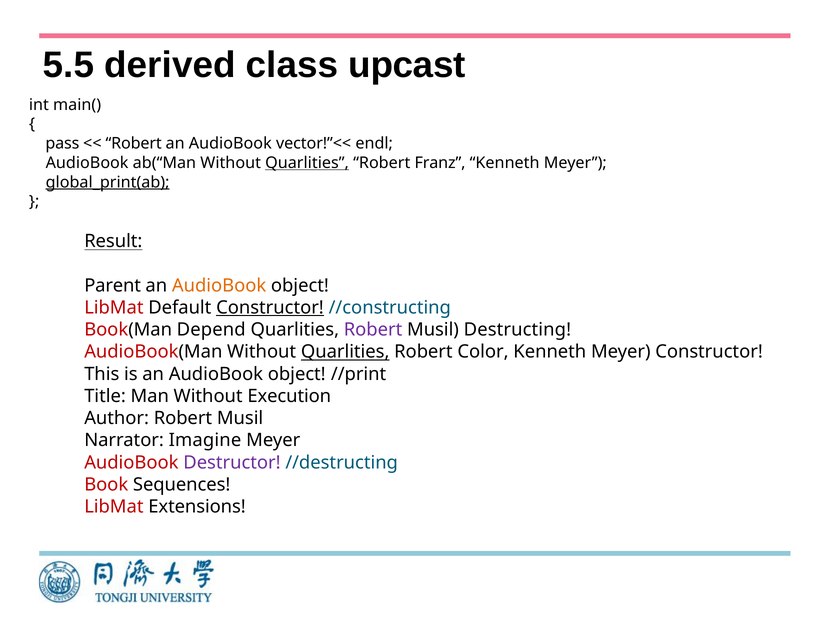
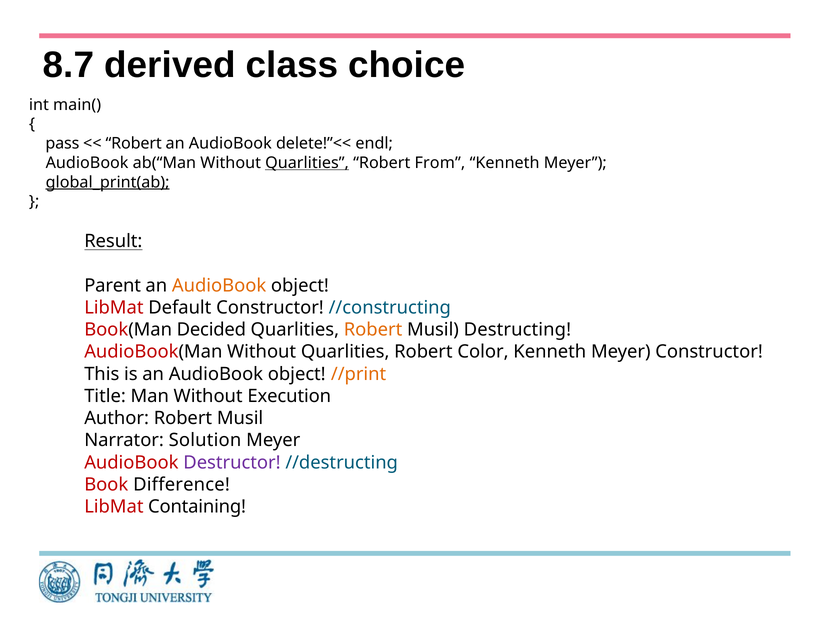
5.5: 5.5 -> 8.7 (68, 65)
upcast: upcast -> choice (407, 65)
vector!”<<: vector!”<< -> delete!”<< (314, 144)
Franz: Franz -> From (440, 163)
Constructor underline: present -> none (270, 308)
Depend: Depend -> Decided (211, 330)
Robert colour: purple -> orange (373, 330)
Quarlities underline: present -> none (345, 352)
//print colour: black -> orange (359, 374)
Imagine: Imagine -> Solution (205, 441)
Sequences: Sequences -> Difference (182, 485)
Extensions: Extensions -> Containing (197, 507)
